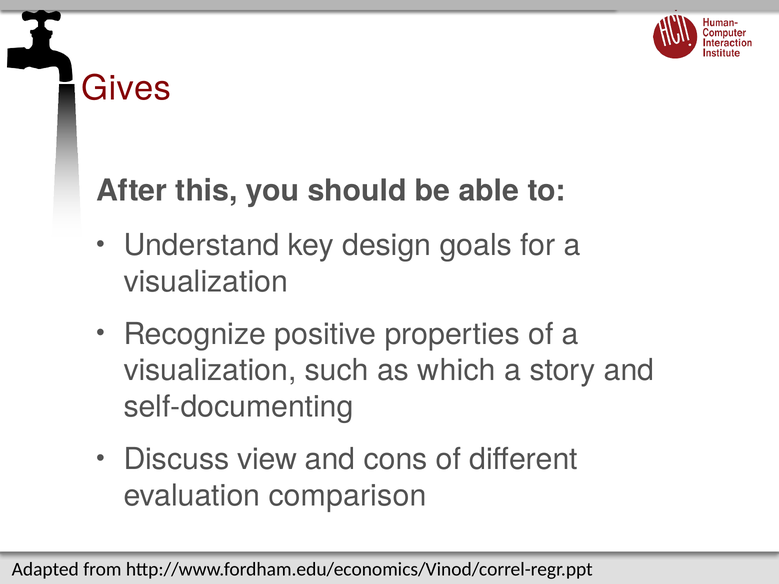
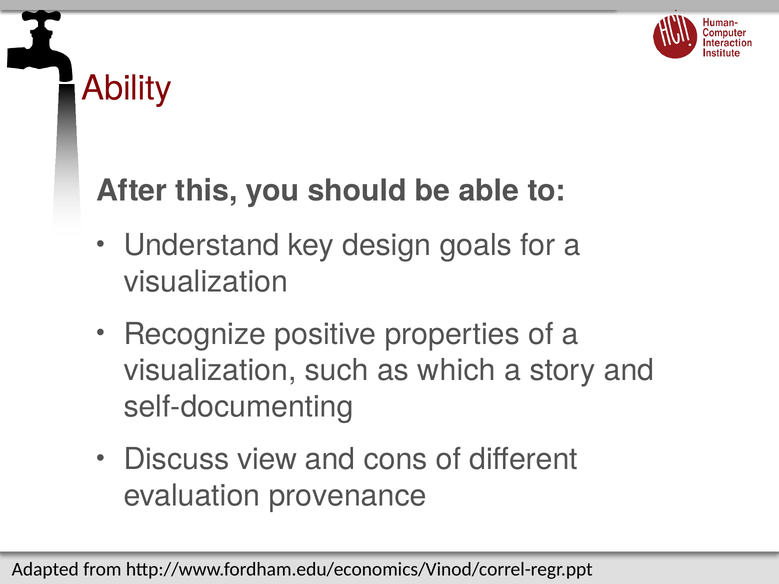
Gives: Gives -> Ability (127, 88)
comparison: comparison -> provenance (348, 496)
